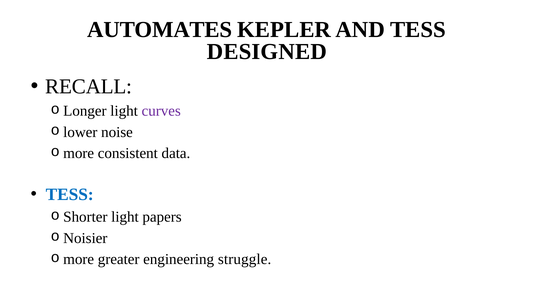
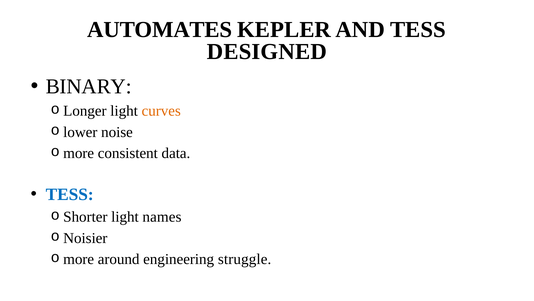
RECALL: RECALL -> BINARY (89, 86)
curves colour: purple -> orange (161, 111)
papers: papers -> names (162, 216)
greater: greater -> around (119, 259)
